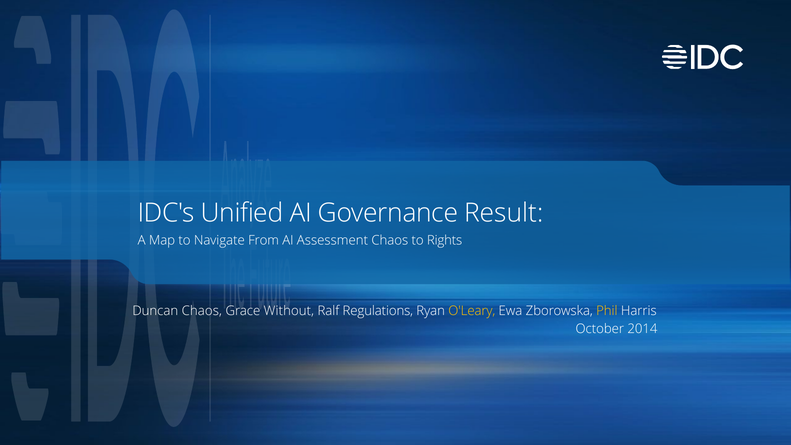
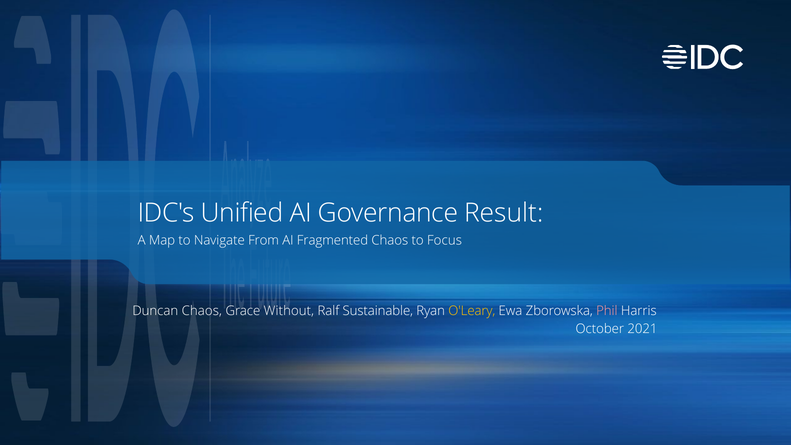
Assessment: Assessment -> Fragmented (332, 240)
Rights: Rights -> Focus (444, 240)
Regulations: Regulations -> Sustainable (378, 311)
Phil colour: yellow -> pink (607, 311)
2014: 2014 -> 2021 (642, 329)
